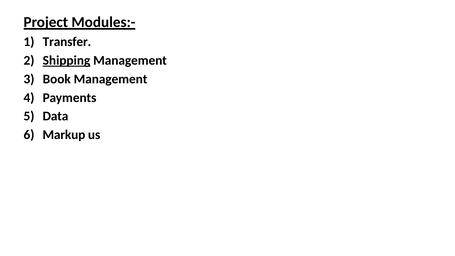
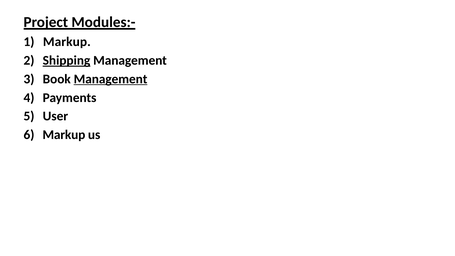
Transfer: Transfer -> Markup (67, 42)
Management underline: none -> present (111, 79)
Data: Data -> User (55, 116)
